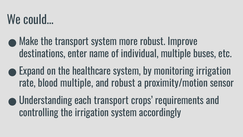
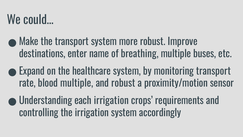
individual: individual -> breathing (140, 54)
monitoring irrigation: irrigation -> transport (213, 71)
each transport: transport -> irrigation (111, 100)
